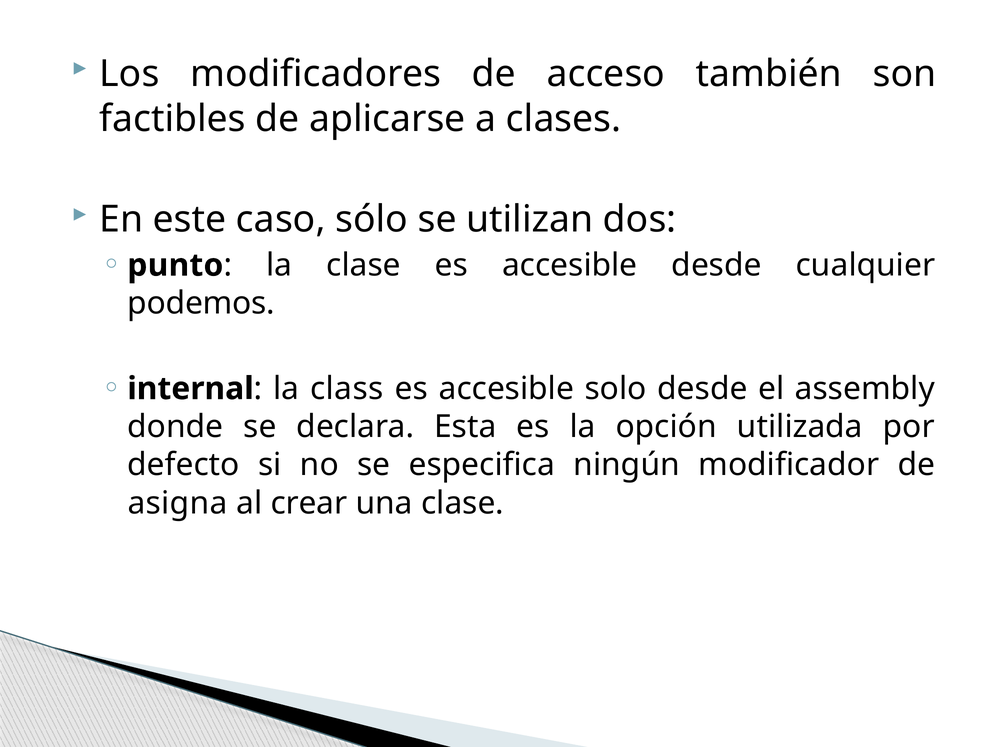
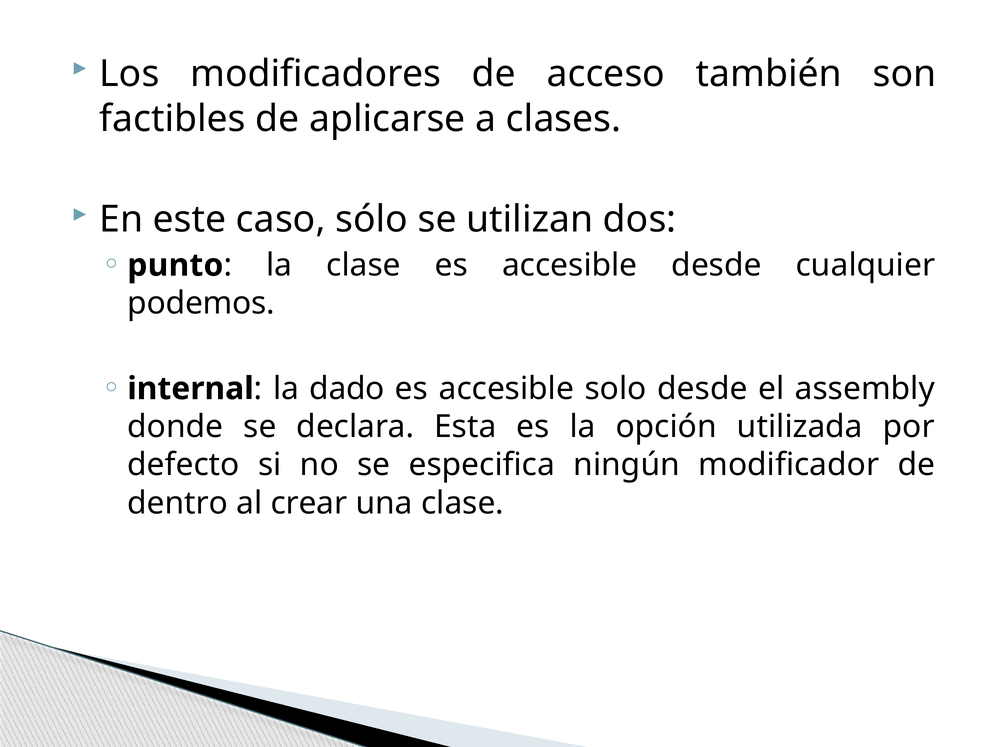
class: class -> dado (347, 389)
asigna: asigna -> dentro (178, 503)
